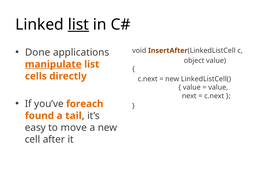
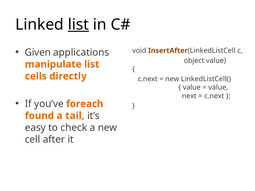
Done: Done -> Given (38, 53)
manipulate underline: present -> none (53, 64)
move: move -> check (74, 128)
